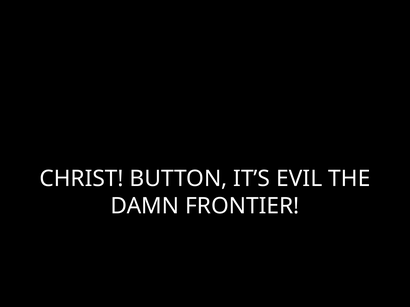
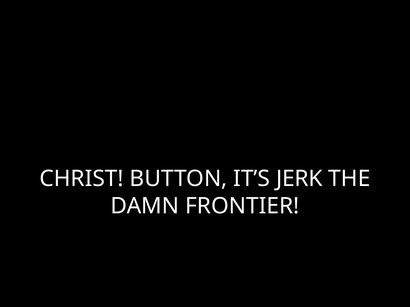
EVIL: EVIL -> JERK (299, 179)
